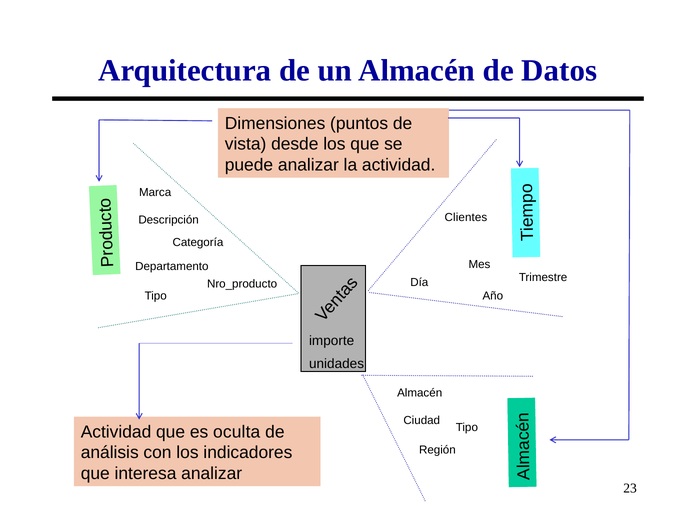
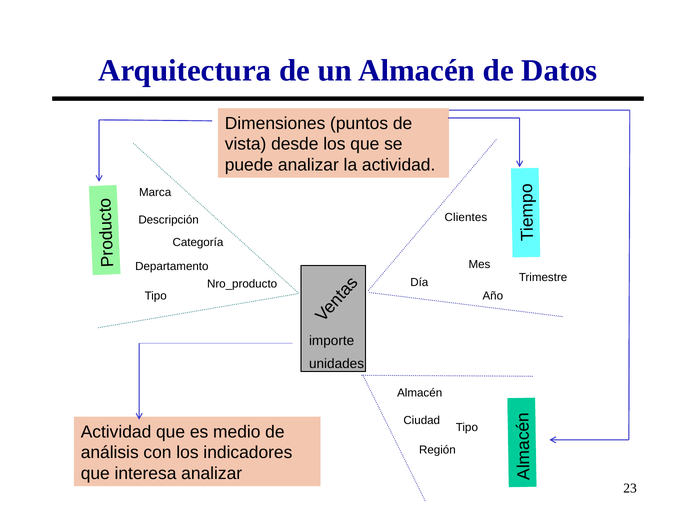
oculta: oculta -> medio (237, 432)
